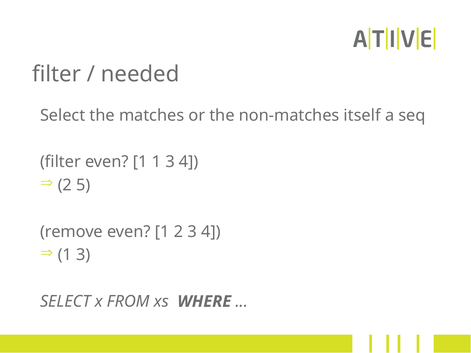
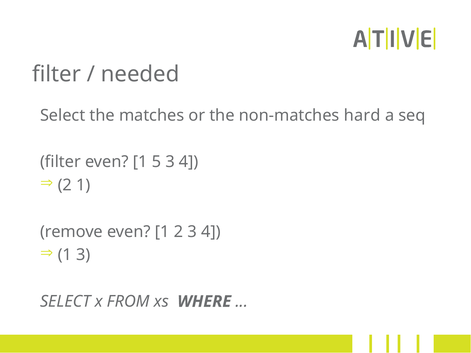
itself: itself -> hard (362, 115)
1 1: 1 -> 5 (156, 162)
2 5: 5 -> 1 (83, 185)
